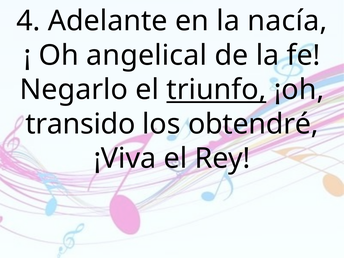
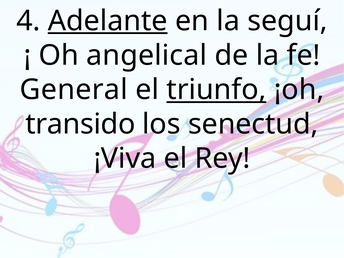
Adelante underline: none -> present (108, 21)
nacía: nacía -> seguí (287, 21)
Negarlo: Negarlo -> General (74, 90)
obtendré: obtendré -> senectud (253, 124)
